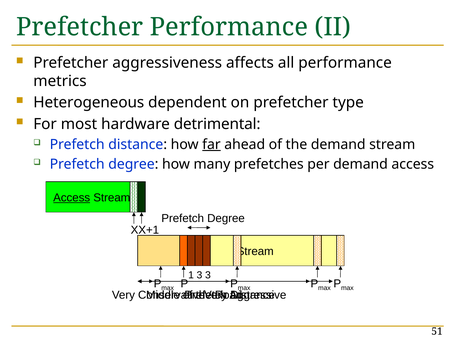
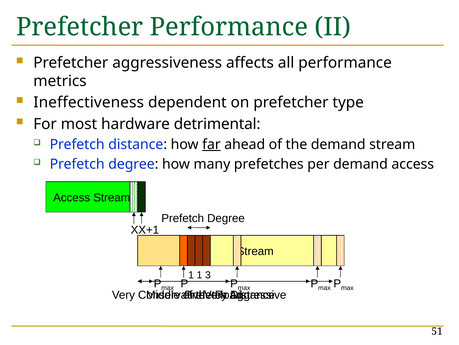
Heterogeneous: Heterogeneous -> Ineffectiveness (89, 102)
Access underline: present -> none (72, 197)
1 3: 3 -> 1 (199, 274)
